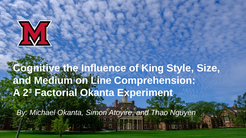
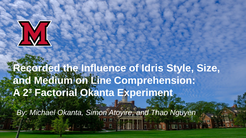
Cognitive: Cognitive -> Recorded (37, 68)
King: King -> Idris (153, 68)
